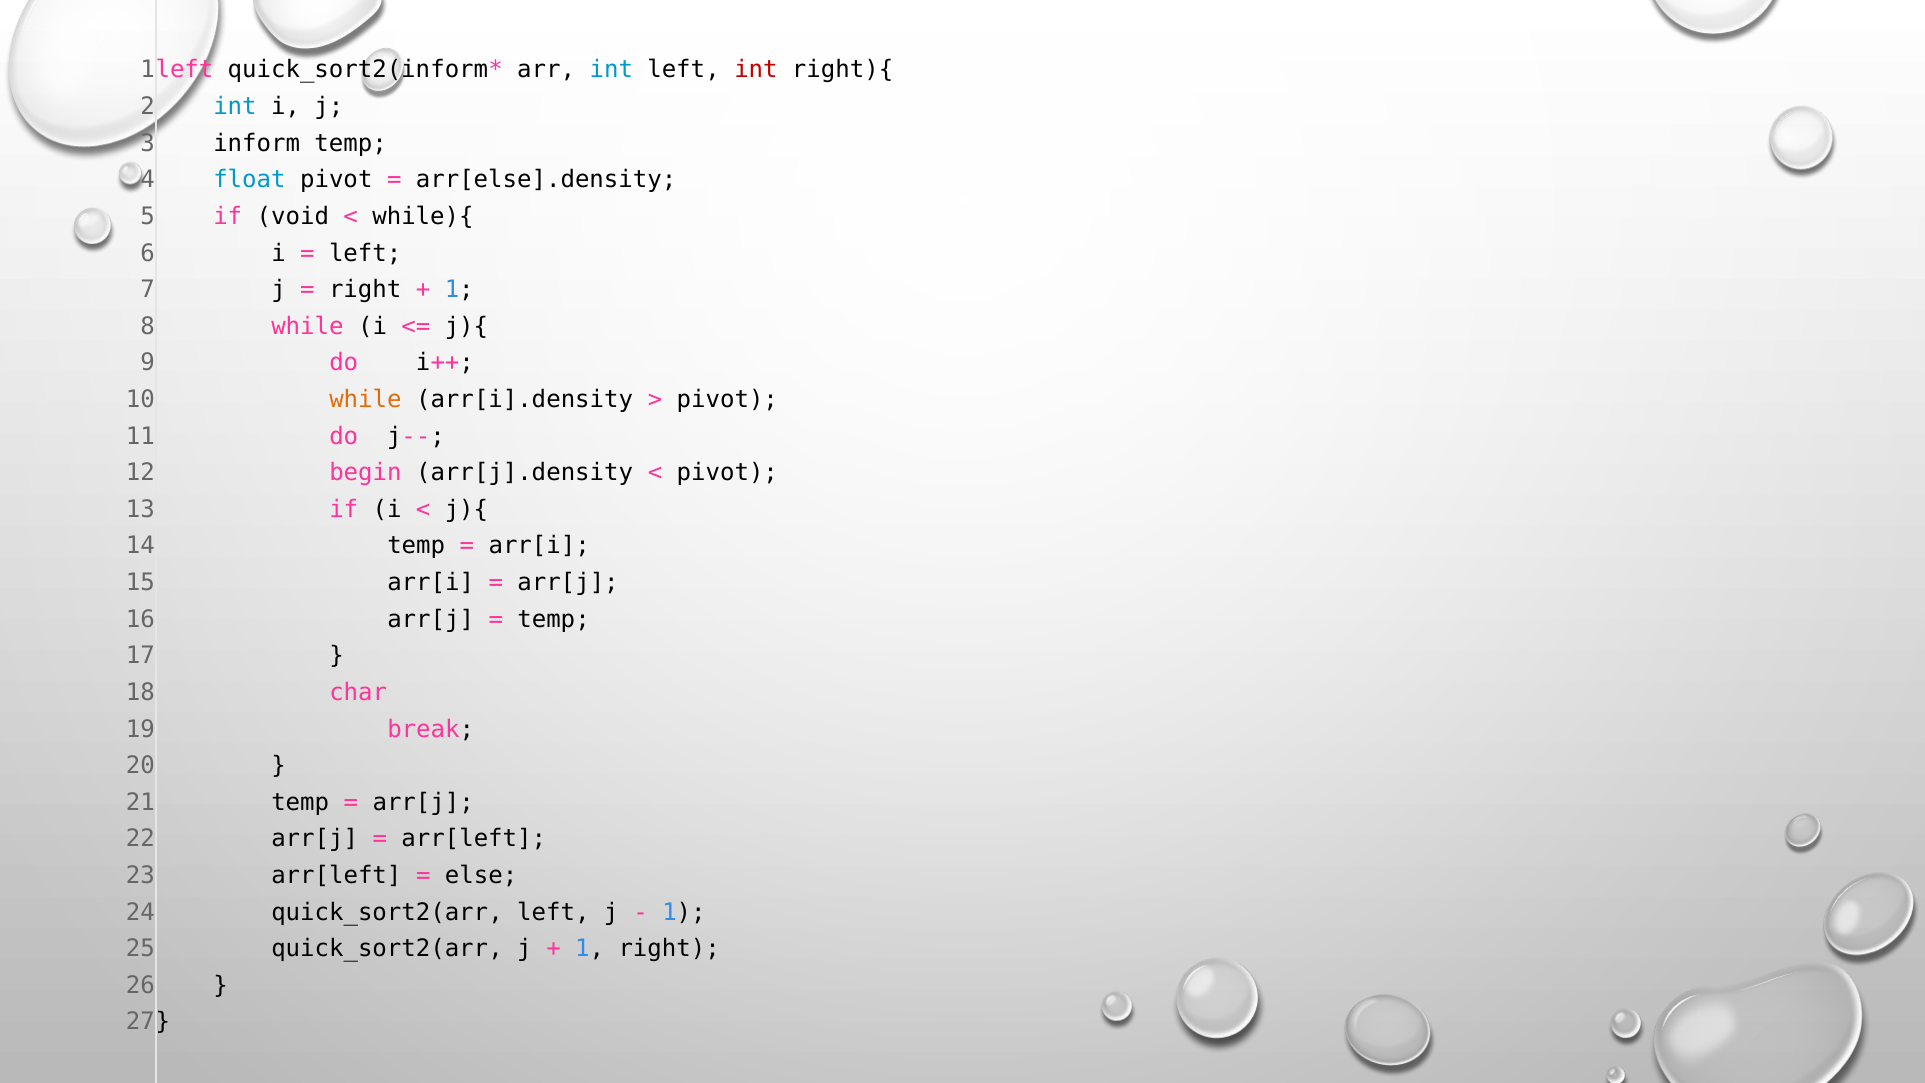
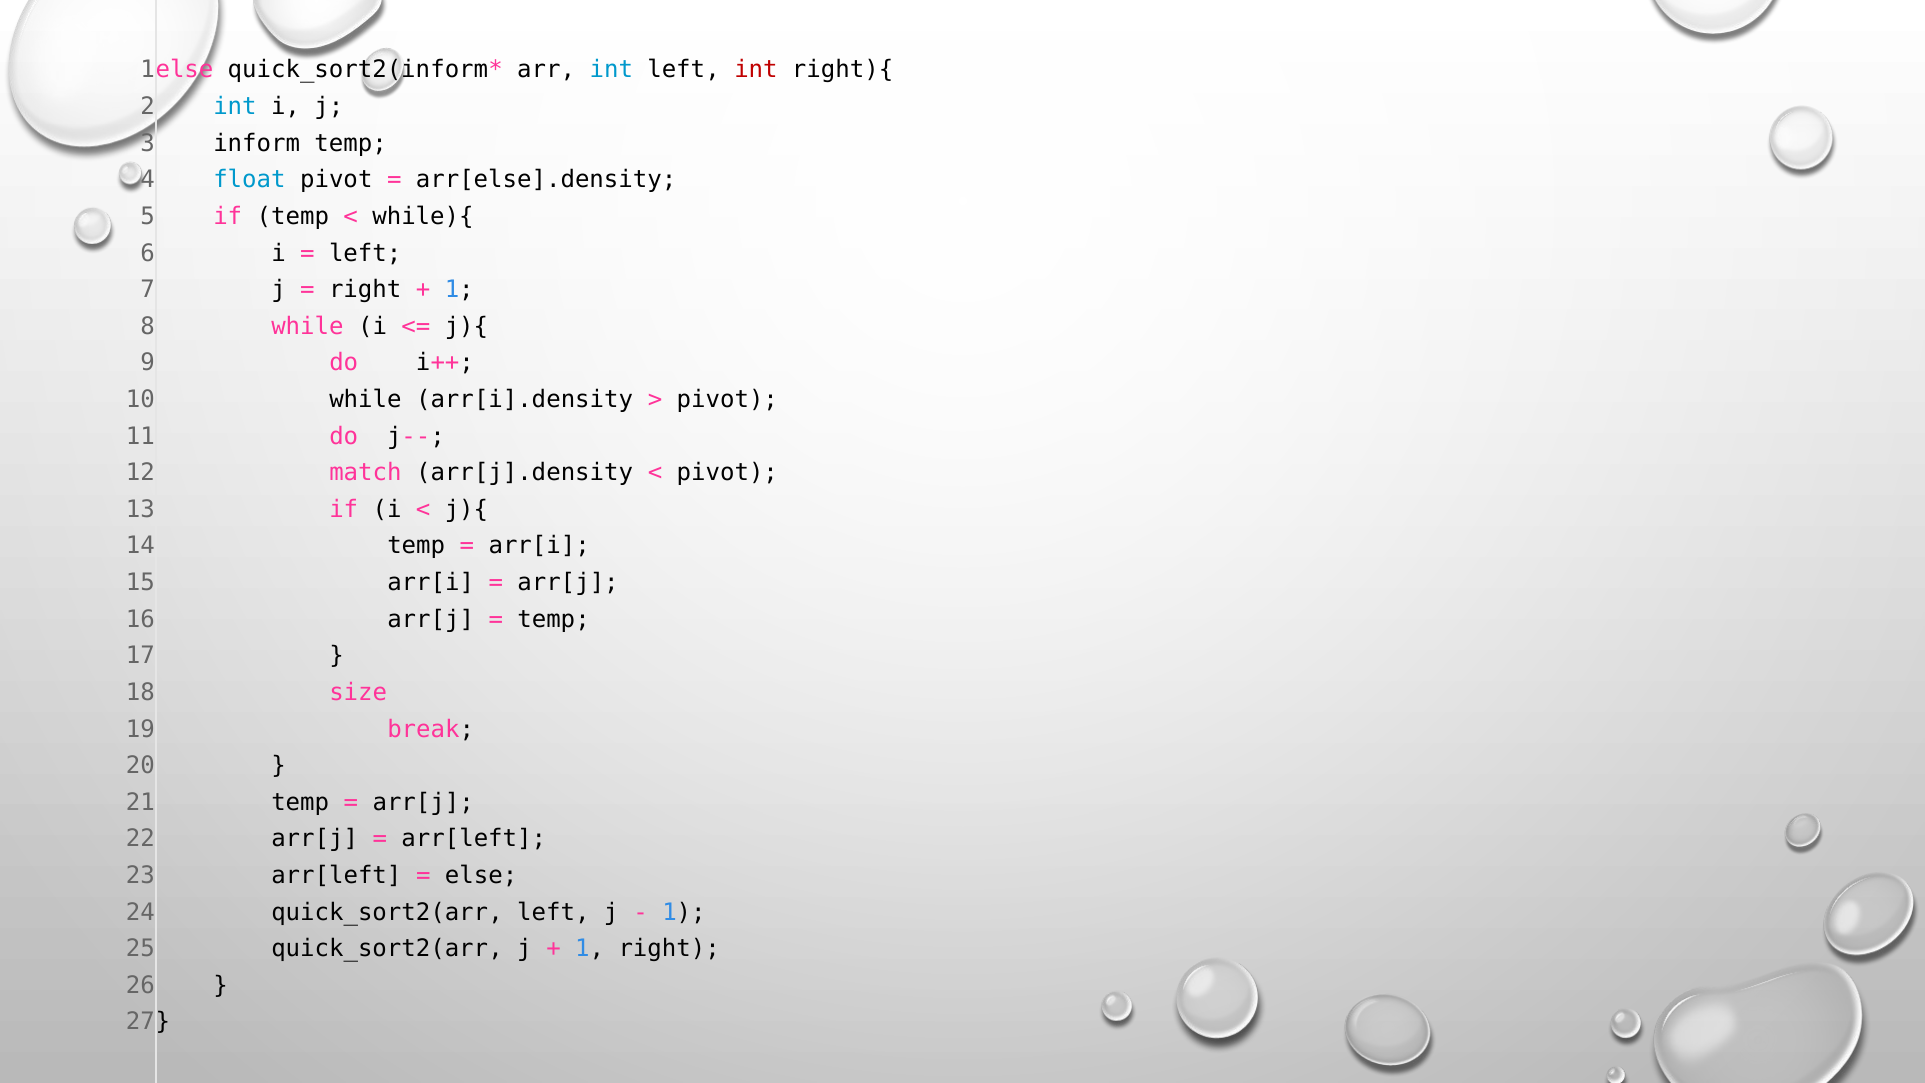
left: left -> else (184, 70)
if void: void -> temp (293, 216)
while colour: orange -> black (365, 399)
begin: begin -> match (365, 473)
char: char -> size (358, 692)
